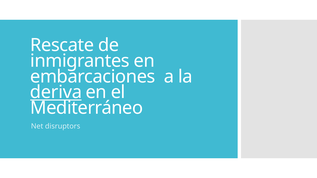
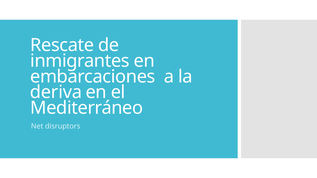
deriva underline: present -> none (56, 92)
